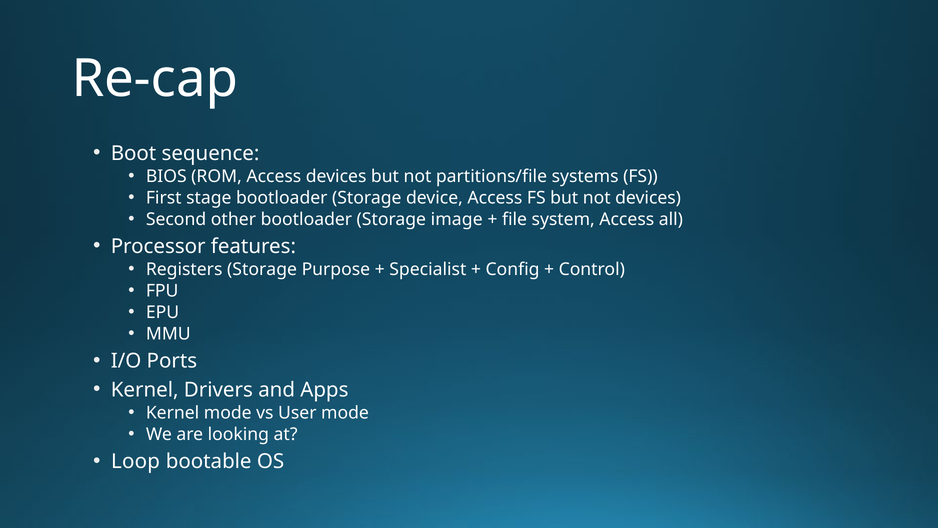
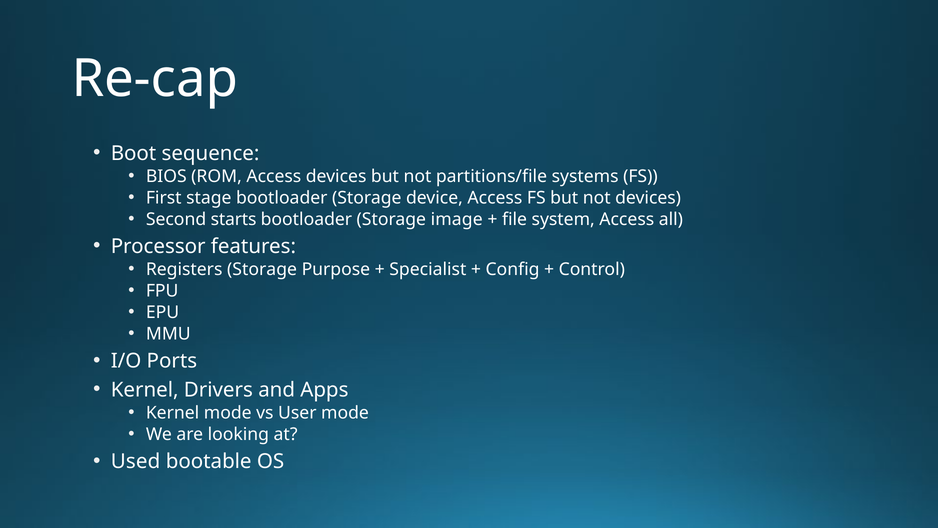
other: other -> starts (234, 219)
Loop: Loop -> Used (136, 461)
